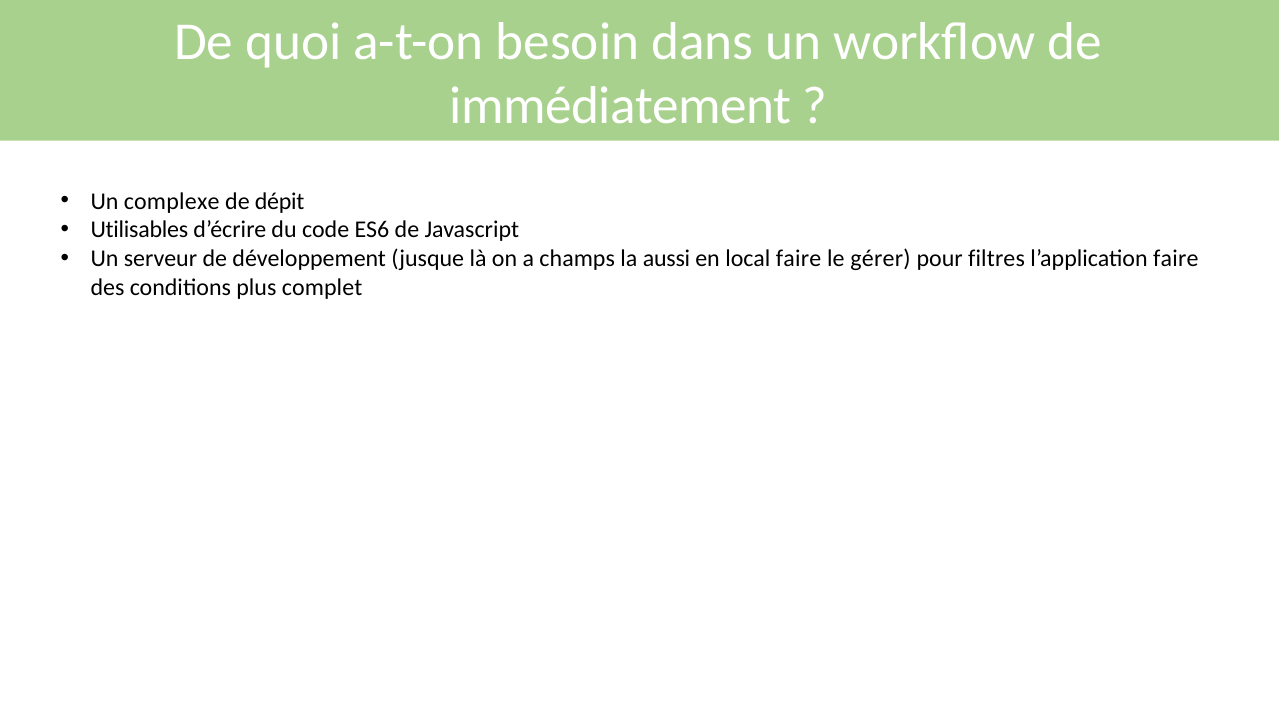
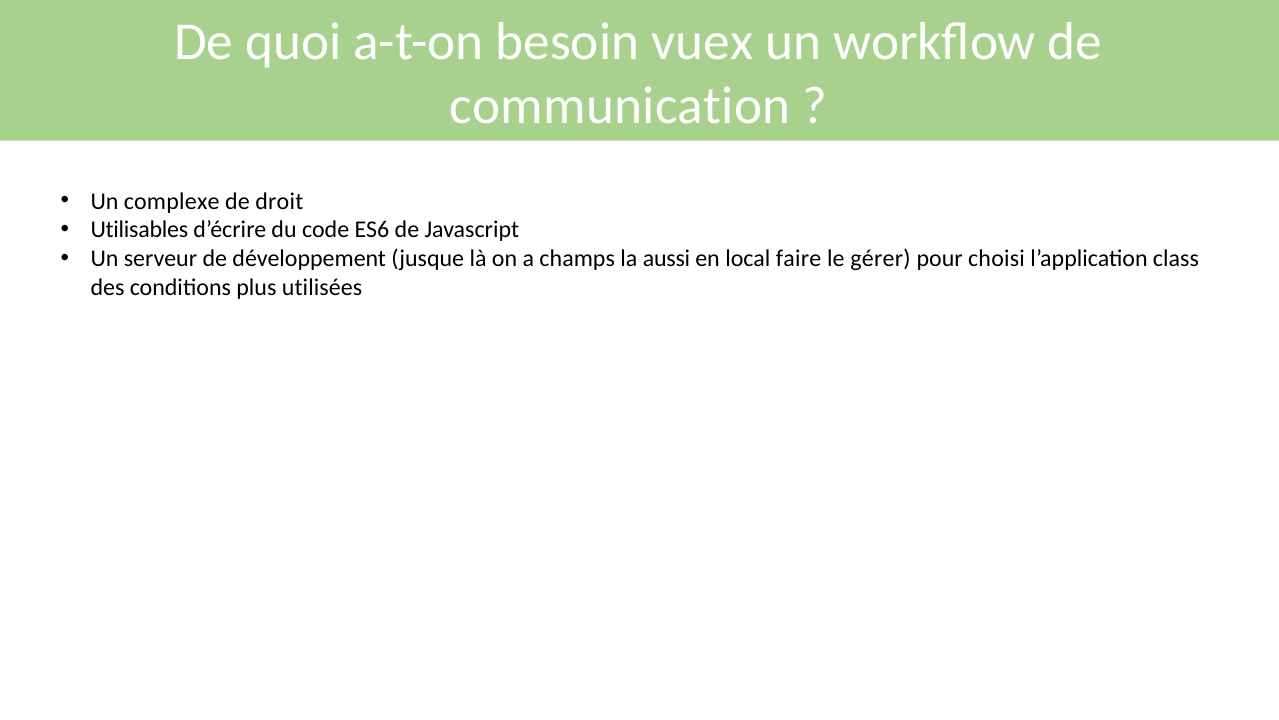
dans: dans -> vuex (702, 42)
immédiatement: immédiatement -> communication (620, 106)
dépit: dépit -> droit (279, 201)
filtres: filtres -> choisi (997, 259)
l’application faire: faire -> class (1176, 259)
complet: complet -> utilisées (322, 287)
